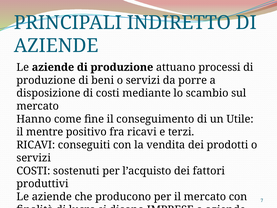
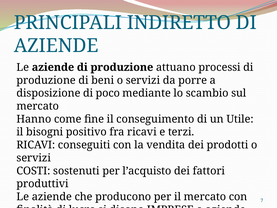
di costi: costi -> poco (108, 93)
mentre: mentre -> bisogni (45, 132)
